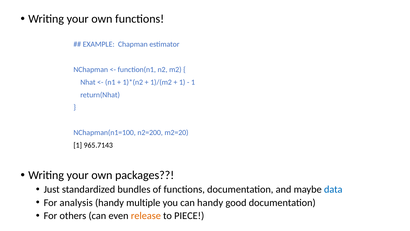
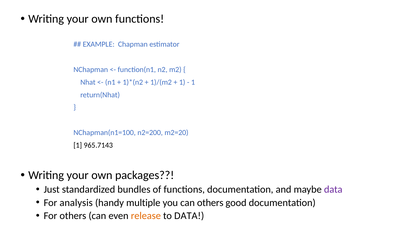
data colour: blue -> purple (333, 189)
can handy: handy -> others (210, 202)
to PIECE: PIECE -> DATA (189, 216)
